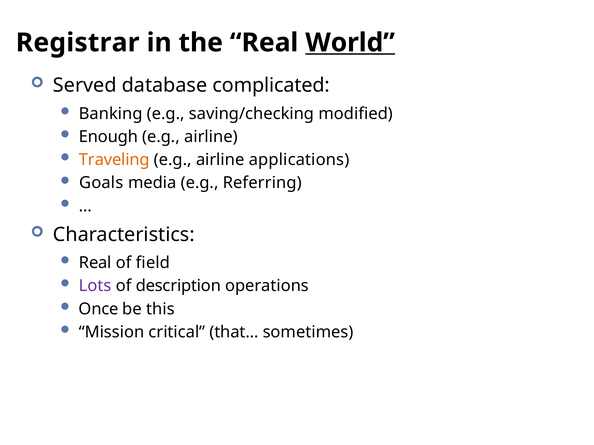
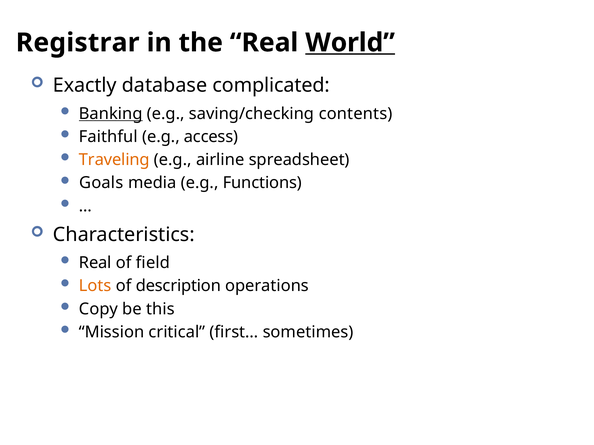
Served: Served -> Exactly (85, 86)
Banking underline: none -> present (111, 114)
modified: modified -> contents (356, 114)
Enough: Enough -> Faithful (108, 137)
airline: airline -> access (211, 137)
applications: applications -> spreadsheet (299, 160)
Referring: Referring -> Functions (262, 183)
Lots colour: purple -> orange (95, 286)
Once: Once -> Copy (98, 309)
that…: that… -> first… (234, 332)
